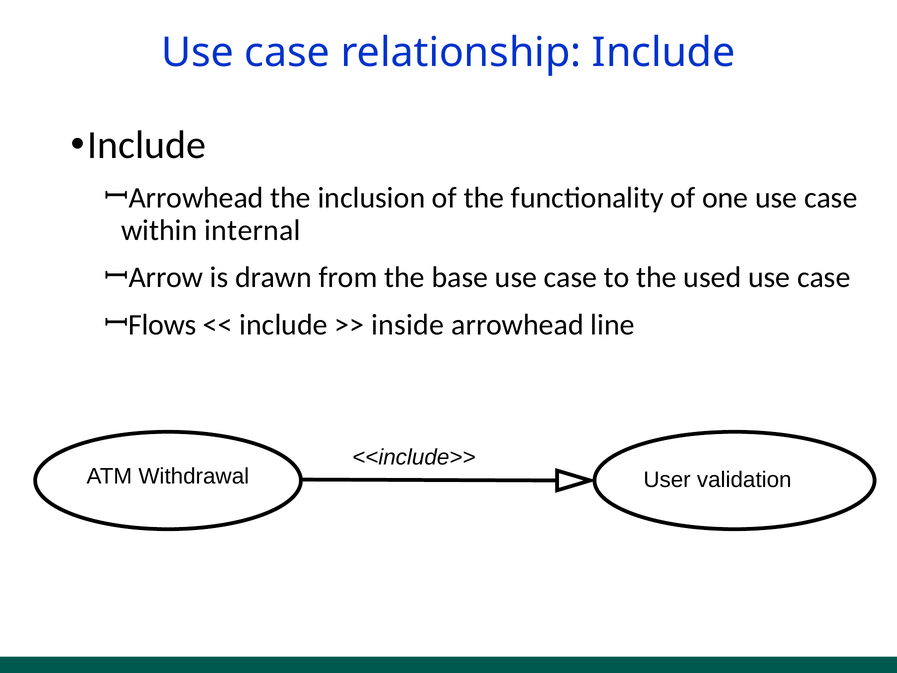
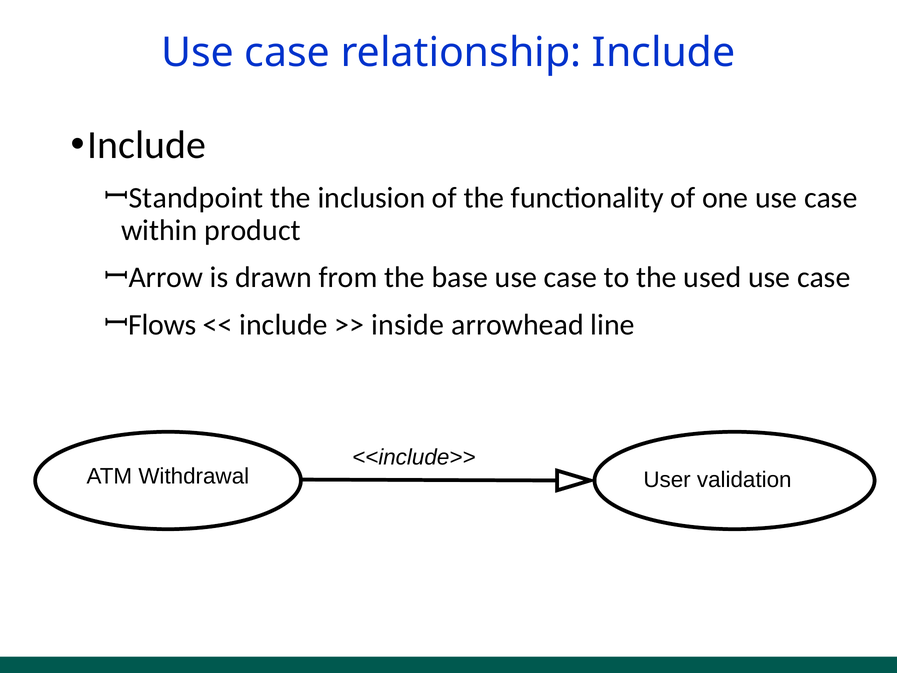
Arrowhead: Arrowhead -> Standpoint (196, 198)
internal: internal -> product (253, 230)
